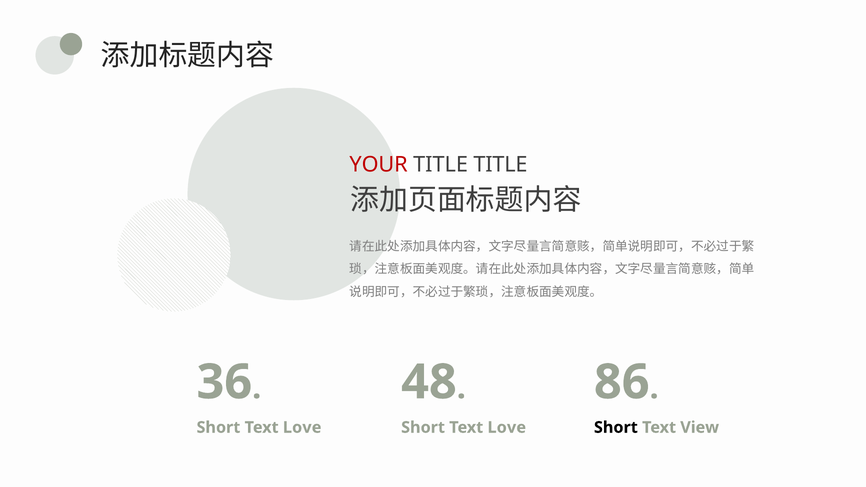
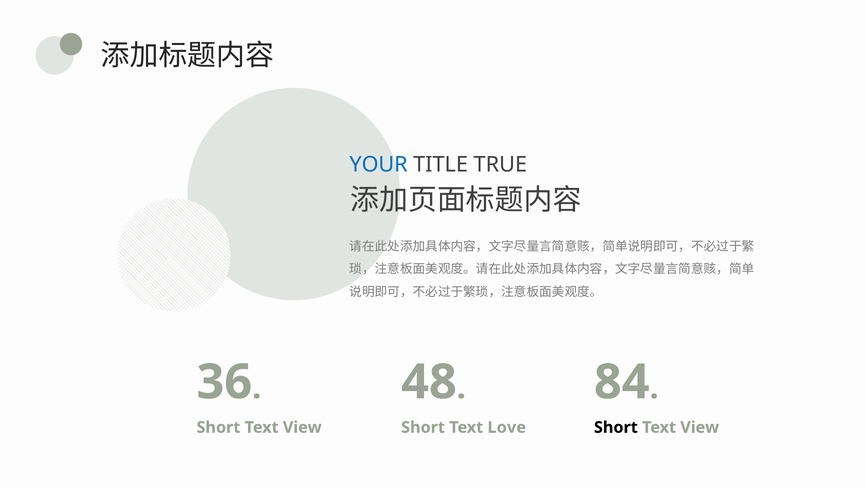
YOUR colour: red -> blue (379, 165)
TITLE TITLE: TITLE -> TRUE (500, 165)
86: 86 -> 84 (622, 382)
Love: Love -> View (302, 428)
